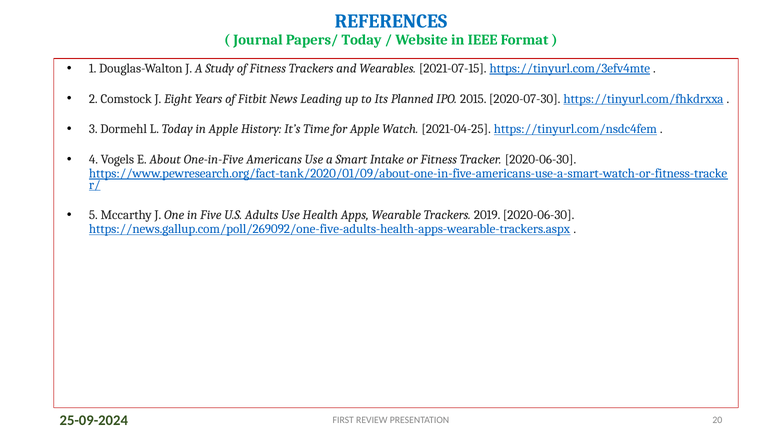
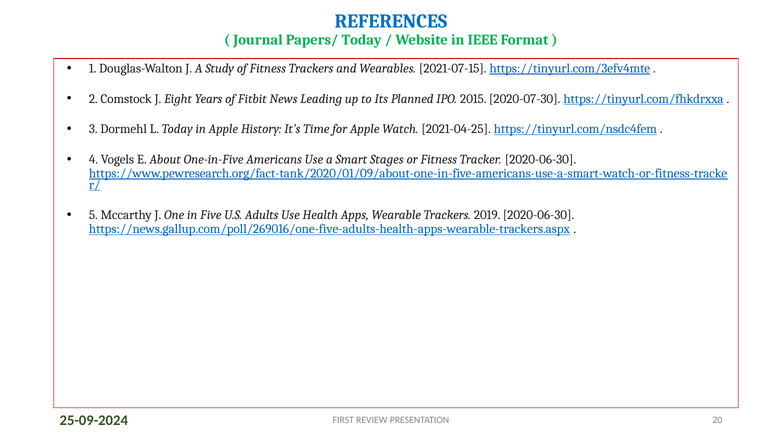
Intake: Intake -> Stages (387, 159)
https://news.gallup.com/poll/269092/one-five-adults-health-apps-wearable-trackers.aspx: https://news.gallup.com/poll/269092/one-five-adults-health-apps-wearable-trackers.aspx -> https://news.gallup.com/poll/269016/one-five-adults-health-apps-wearable-trackers.aspx (329, 229)
